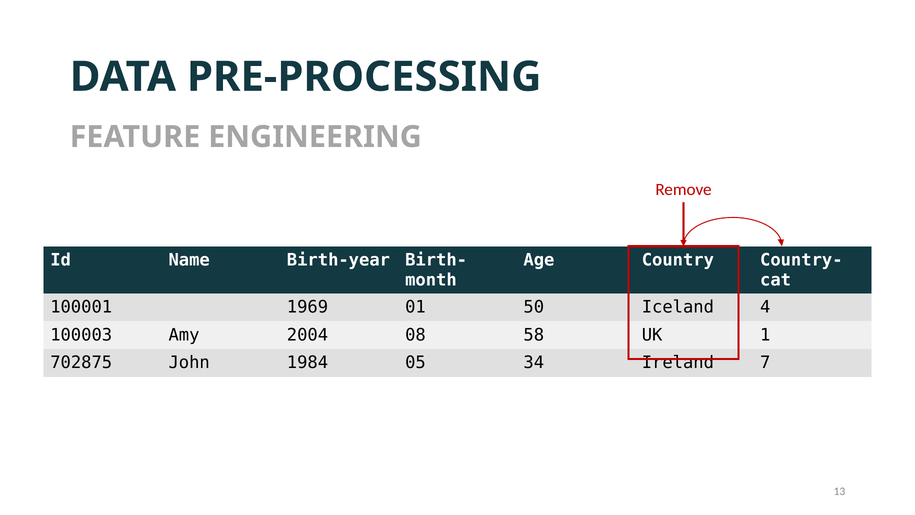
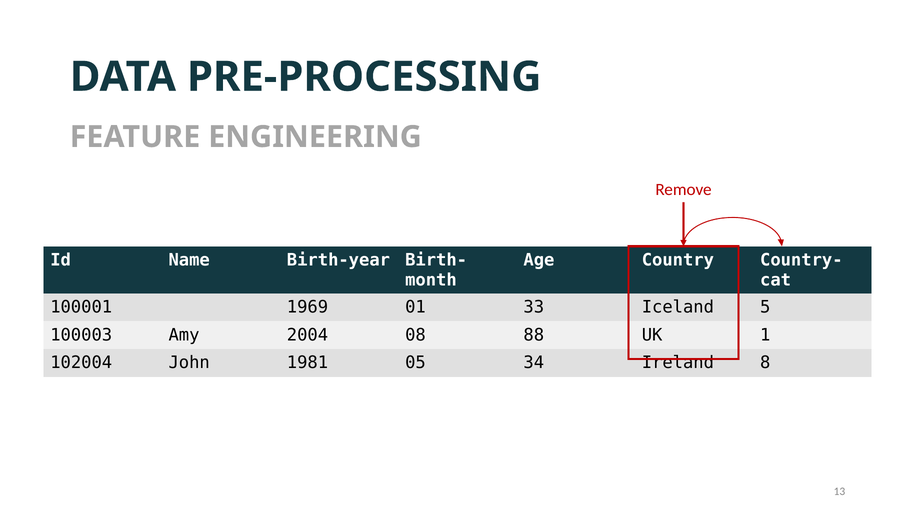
50: 50 -> 33 (534, 307)
4: 4 -> 5 (765, 307)
58: 58 -> 88 (534, 335)
702875: 702875 -> 102004 (81, 362)
1984: 1984 -> 1981 (307, 362)
7: 7 -> 8 (765, 362)
